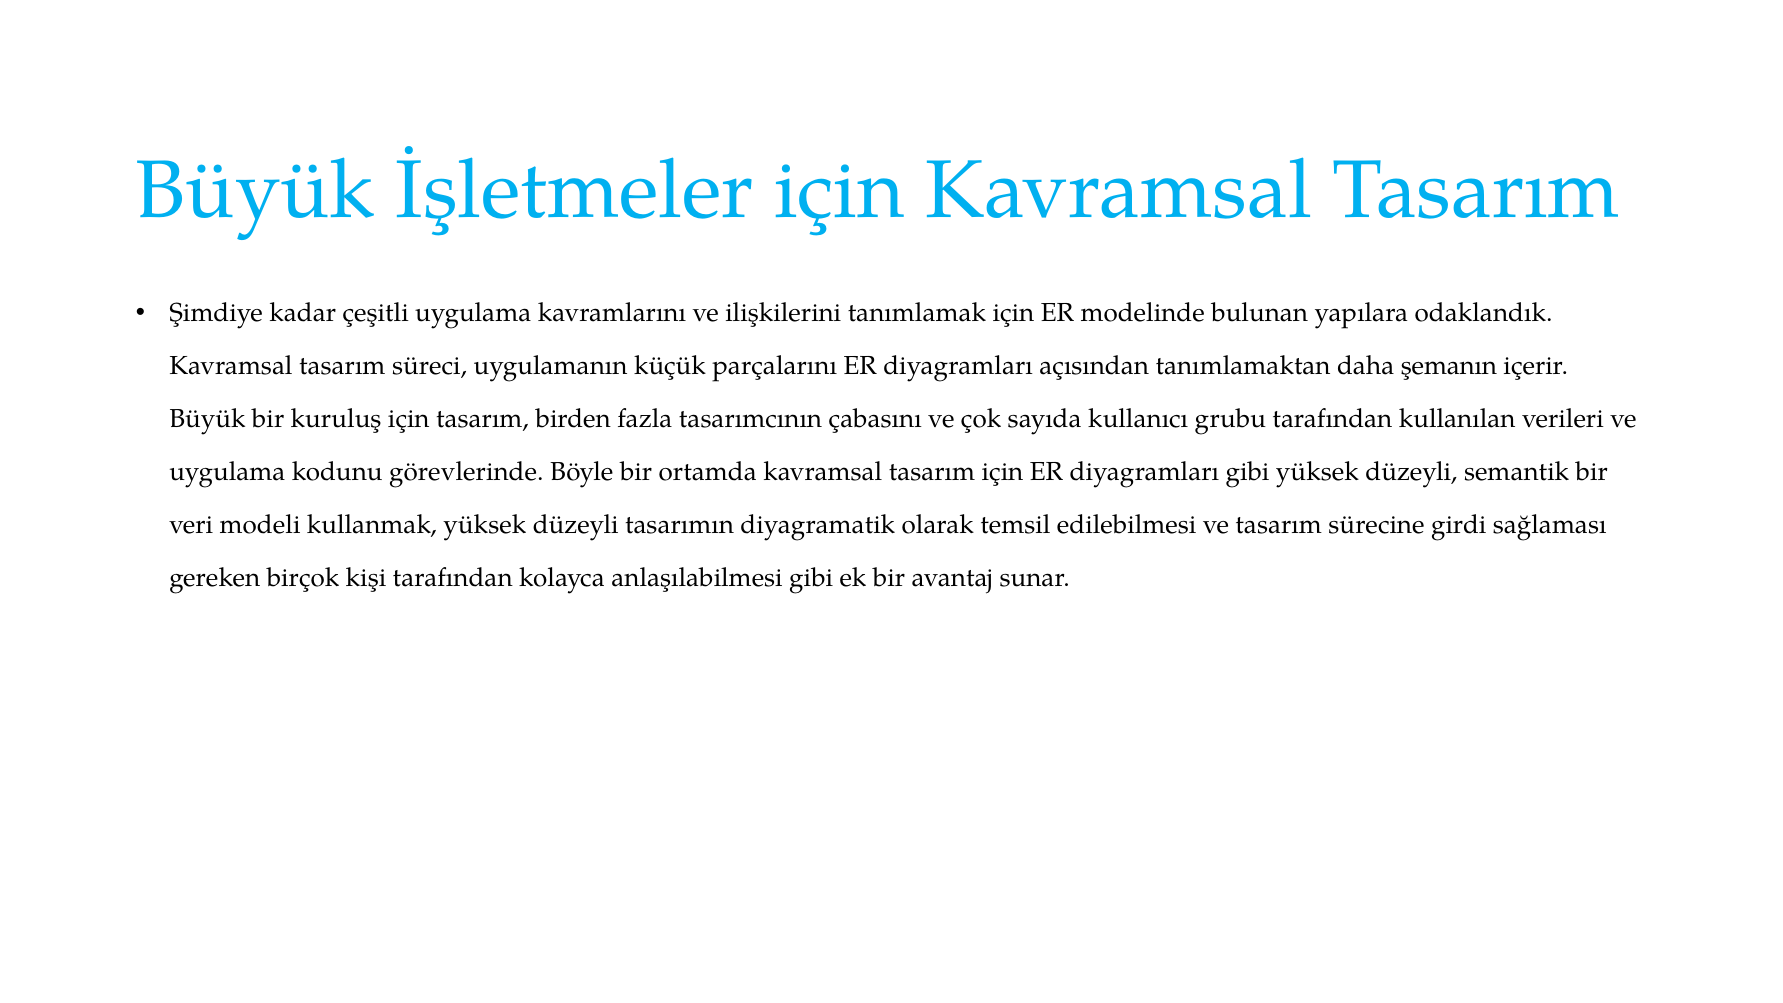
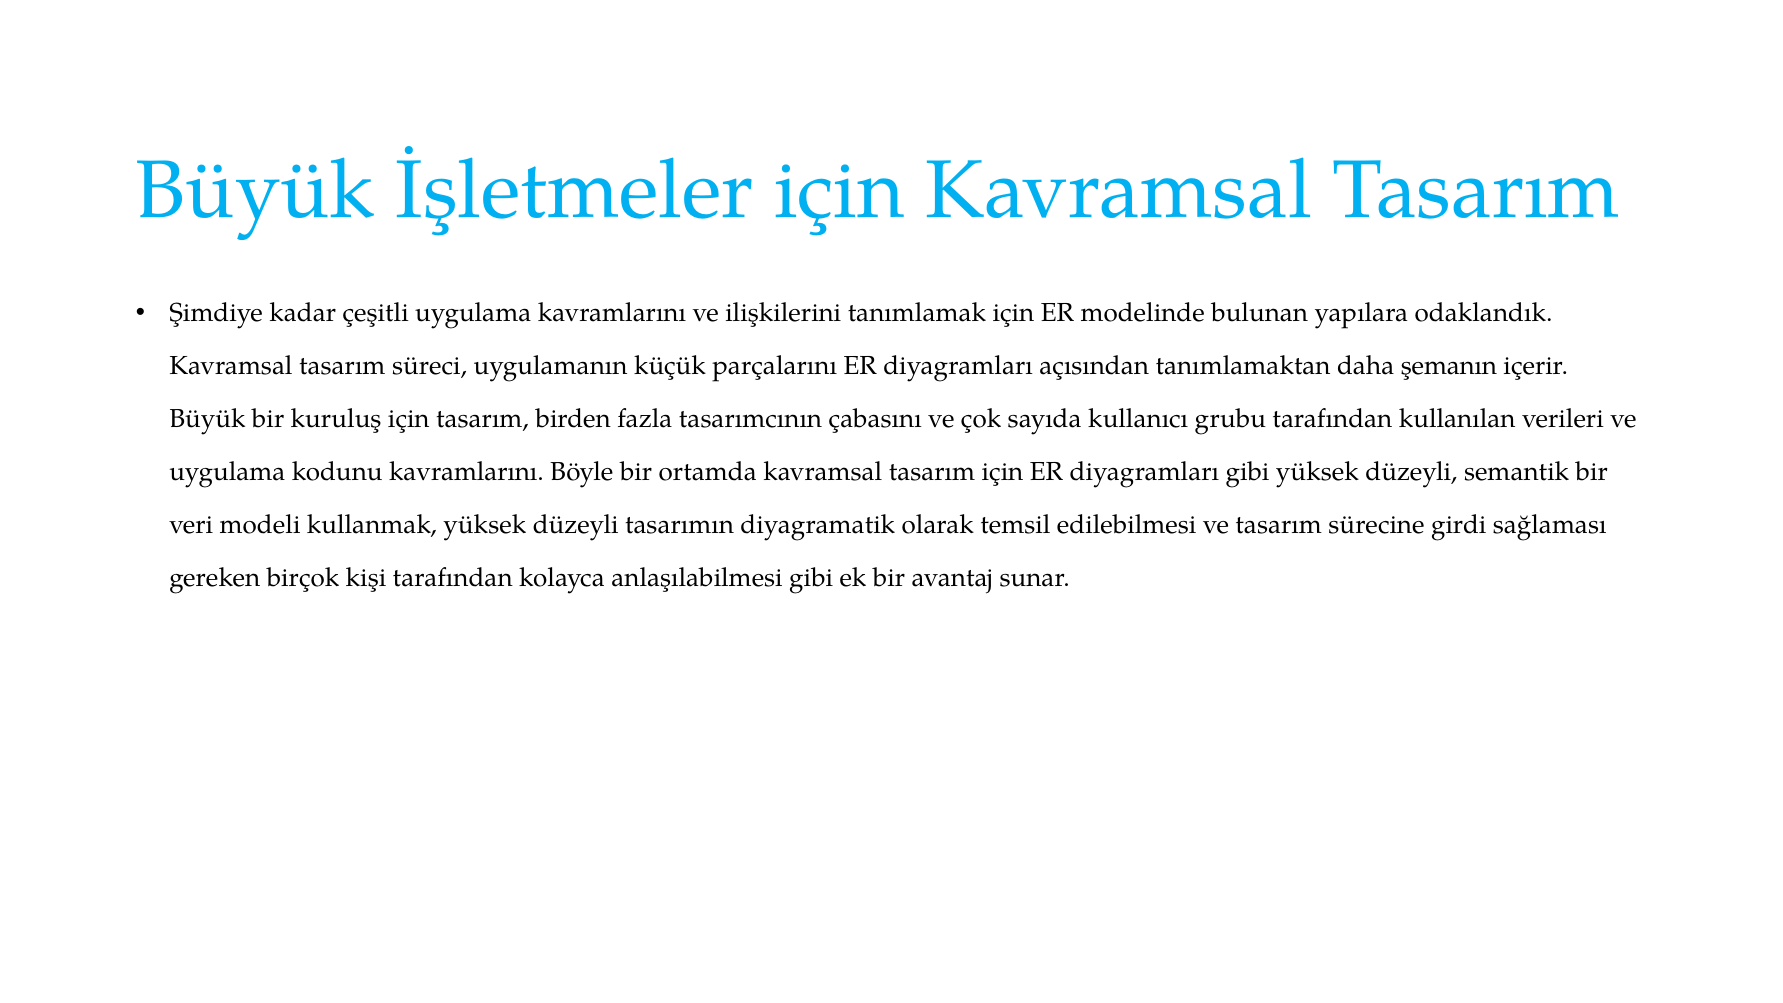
kodunu görevlerinde: görevlerinde -> kavramlarını (466, 472)
